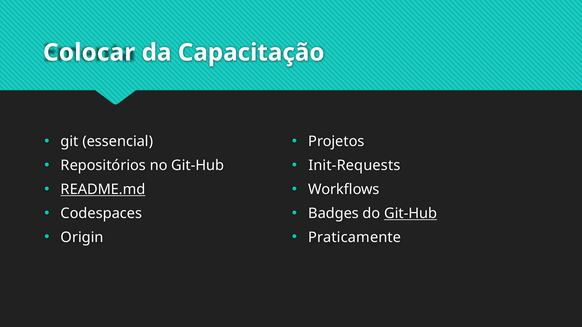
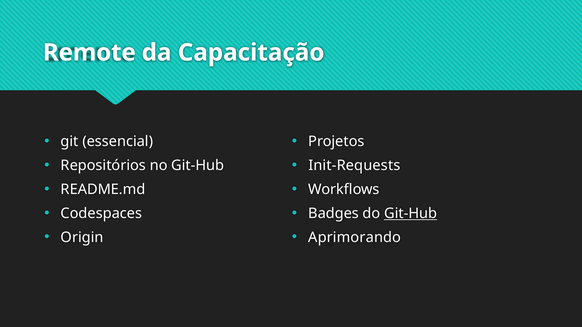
Colocar: Colocar -> Remote (89, 53)
README.md underline: present -> none (103, 190)
Praticamente: Praticamente -> Aprimorando (355, 238)
